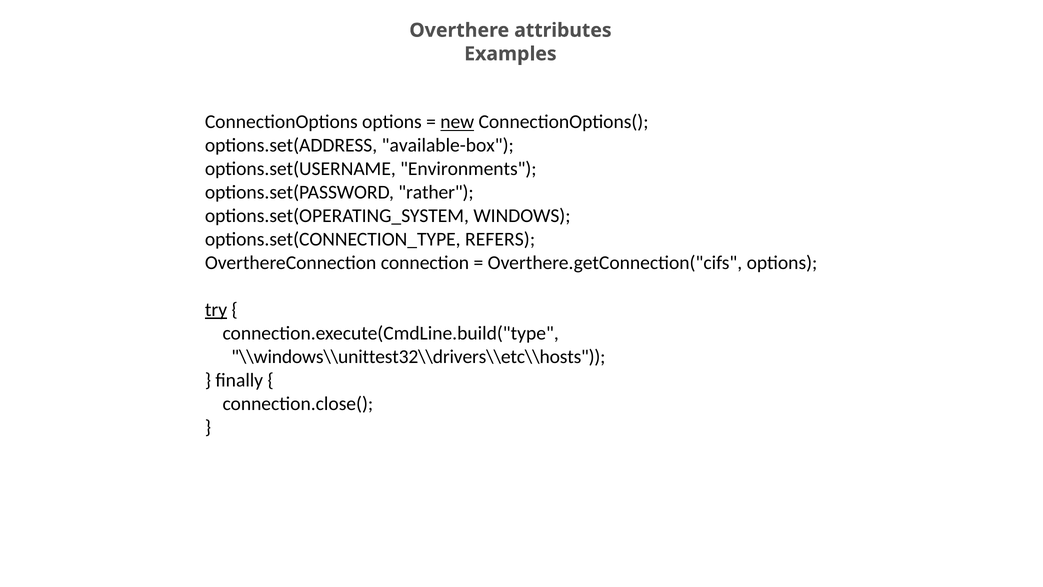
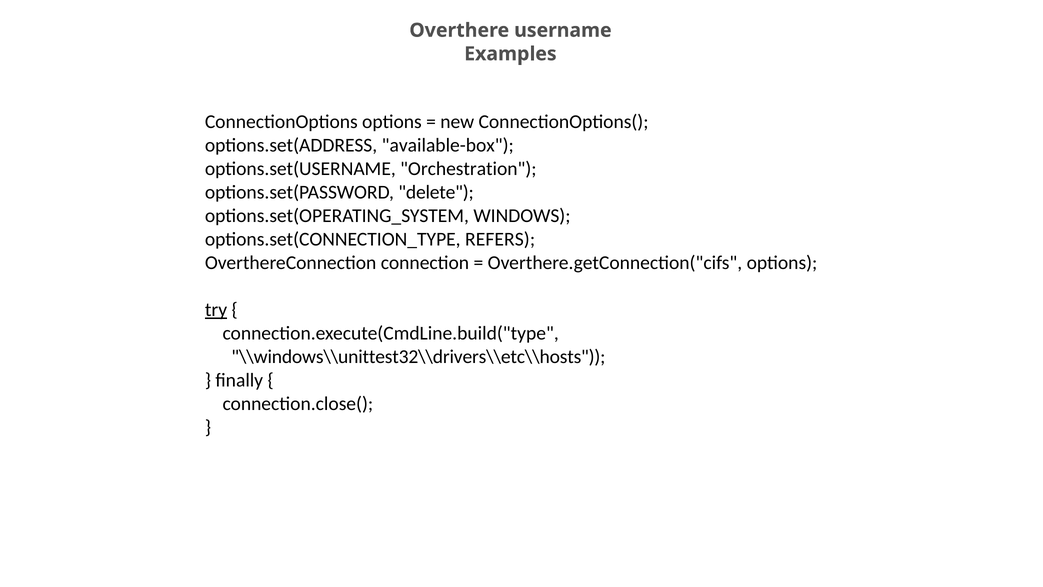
attributes: attributes -> username (563, 30)
new underline: present -> none (457, 122)
Environments: Environments -> Orchestration (468, 169)
rather: rather -> delete (436, 192)
